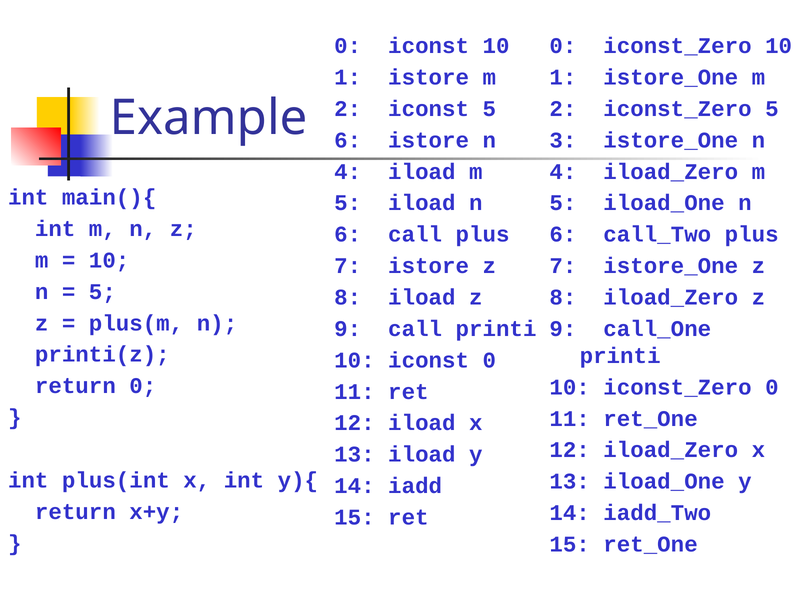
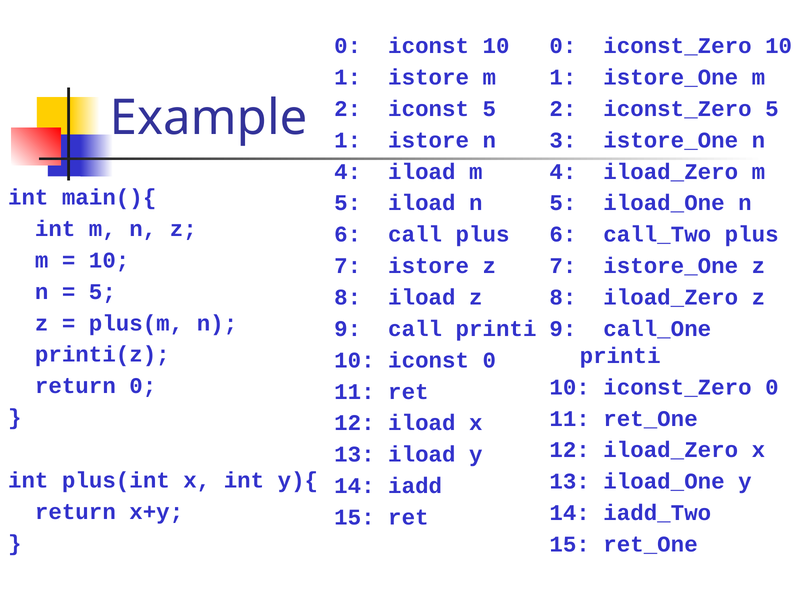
6: 6 -> 1 (348, 140)
